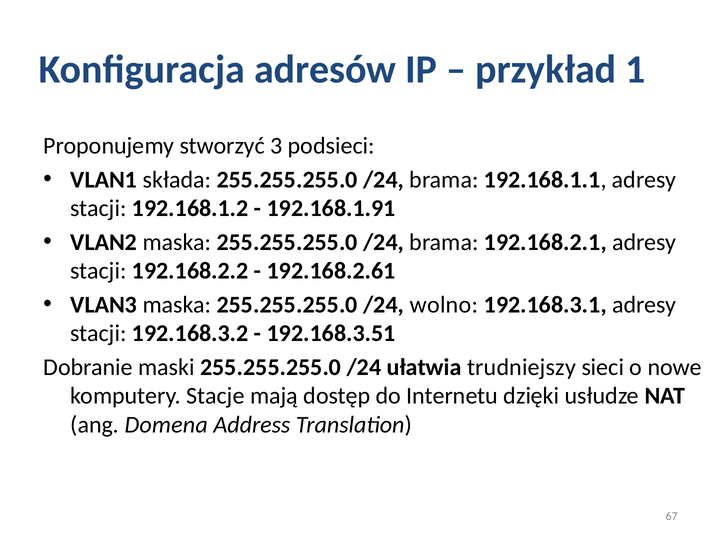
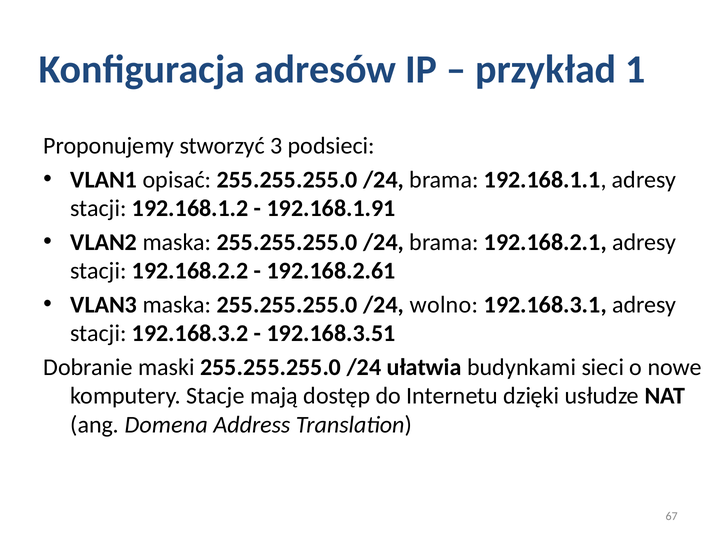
składa: składa -> opisać (177, 180)
trudniejszy: trudniejszy -> budynkami (522, 367)
